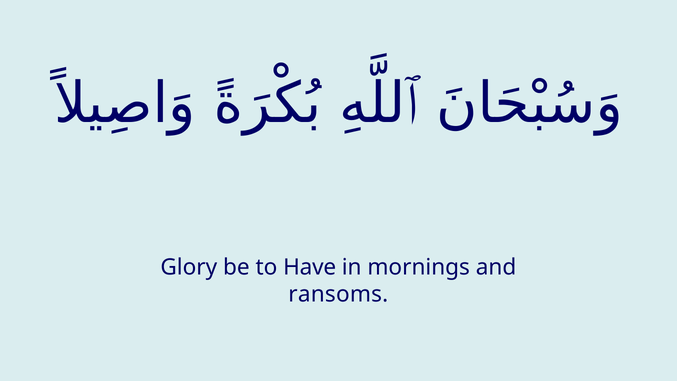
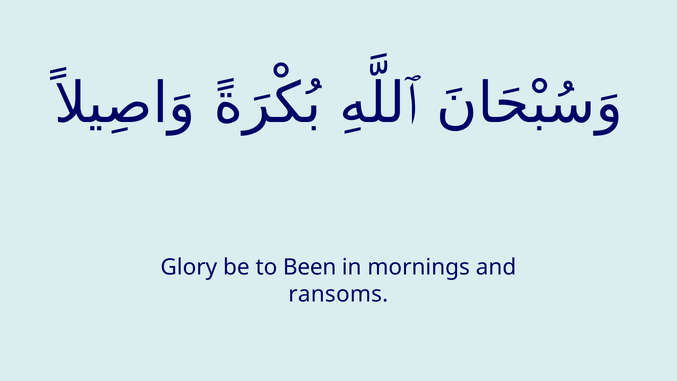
Have: Have -> Been (310, 267)
